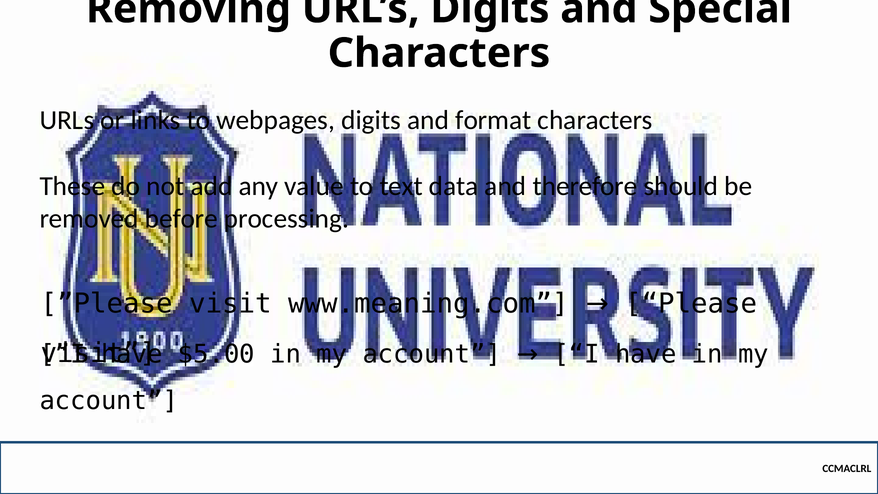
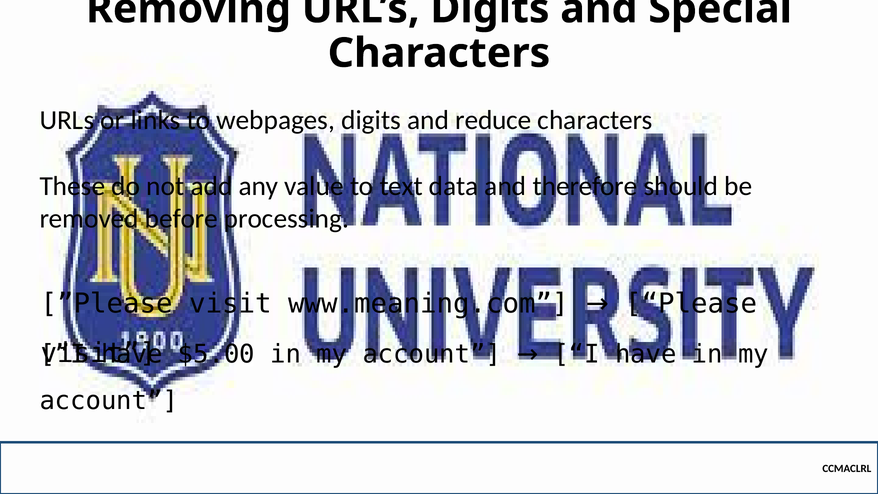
format: format -> reduce (493, 120)
